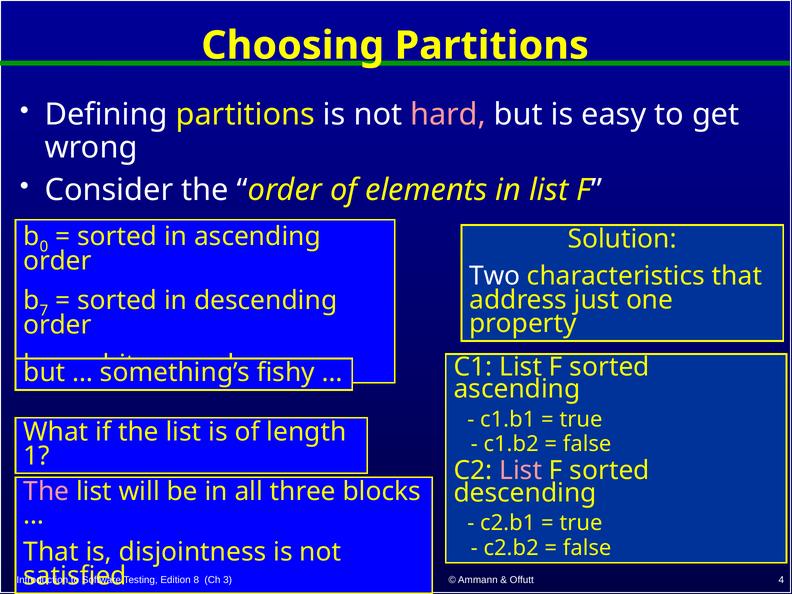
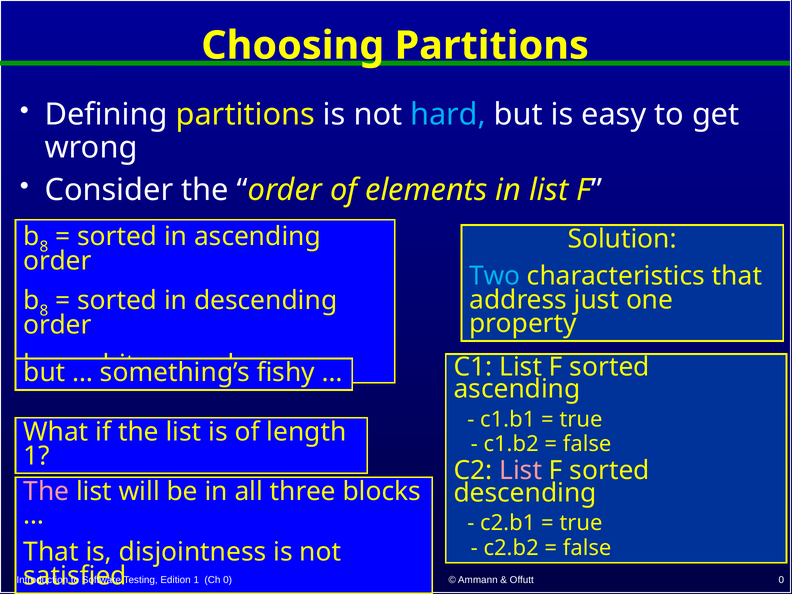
hard colour: pink -> light blue (448, 114)
0: 0 -> 8 (44, 247)
Two colour: white -> light blue (495, 276)
7: 7 -> 8 (44, 311)
Edition 8: 8 -> 1 (196, 580)
Ch 3: 3 -> 0 (228, 580)
Offutt 4: 4 -> 0 (781, 580)
